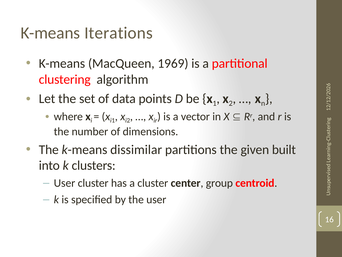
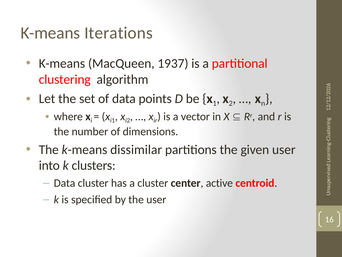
1969: 1969 -> 1937 (173, 63)
given built: built -> user (284, 149)
User: User -> Data (65, 183)
group: group -> active (219, 183)
